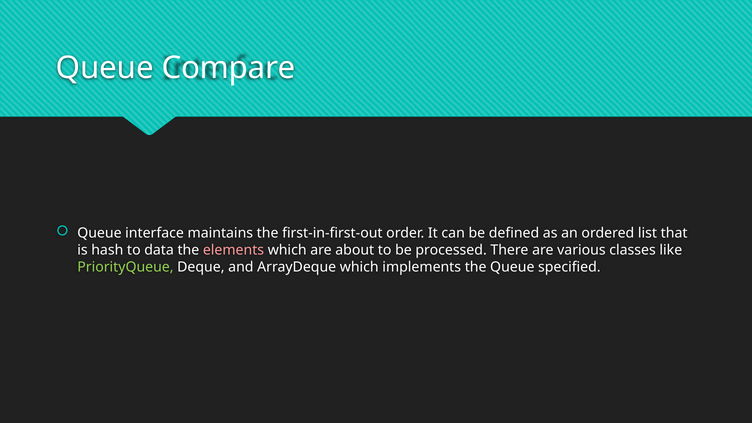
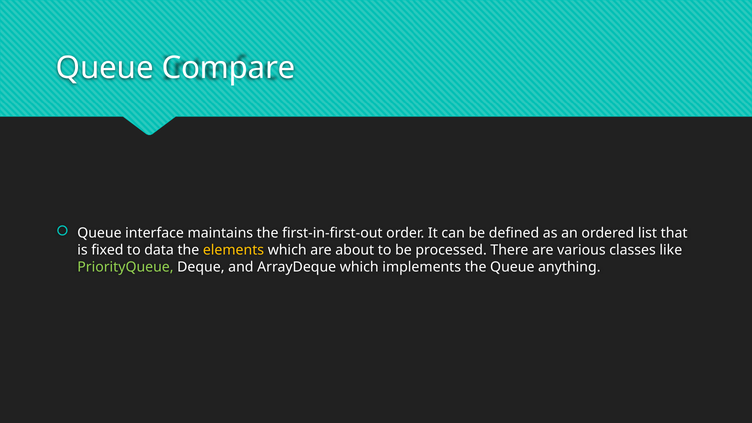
hash: hash -> fixed (107, 250)
elements colour: pink -> yellow (233, 250)
specified: specified -> anything (569, 267)
